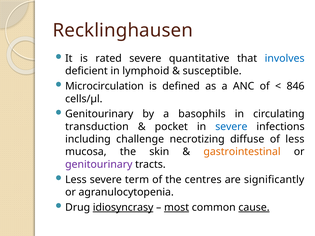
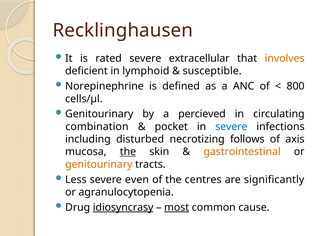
quantitative: quantitative -> extracellular (199, 58)
involves colour: blue -> orange (285, 58)
Microcirculation: Microcirculation -> Norepinephrine (104, 86)
846: 846 -> 800 (296, 86)
basophils: basophils -> percieved (202, 114)
transduction: transduction -> combination (97, 127)
challenge: challenge -> disturbed (140, 139)
diffuse: diffuse -> follows (247, 139)
of less: less -> axis (295, 139)
the underline: none -> present (128, 152)
genitourinary colour: purple -> orange (99, 165)
term: term -> even (137, 180)
cause underline: present -> none (254, 208)
